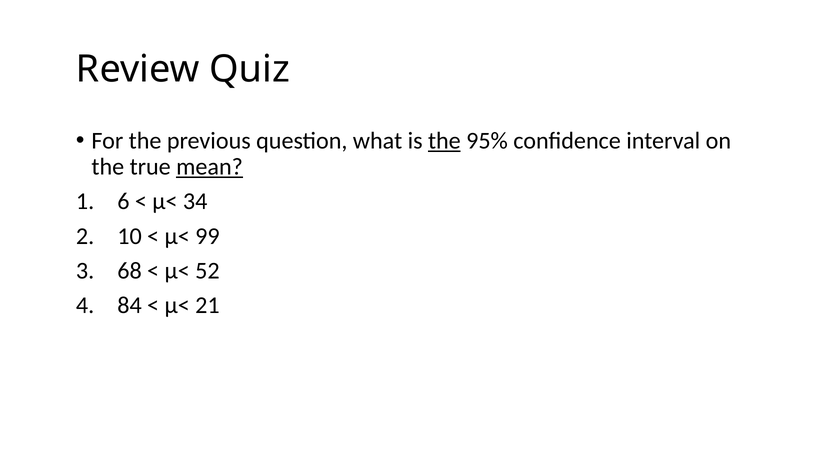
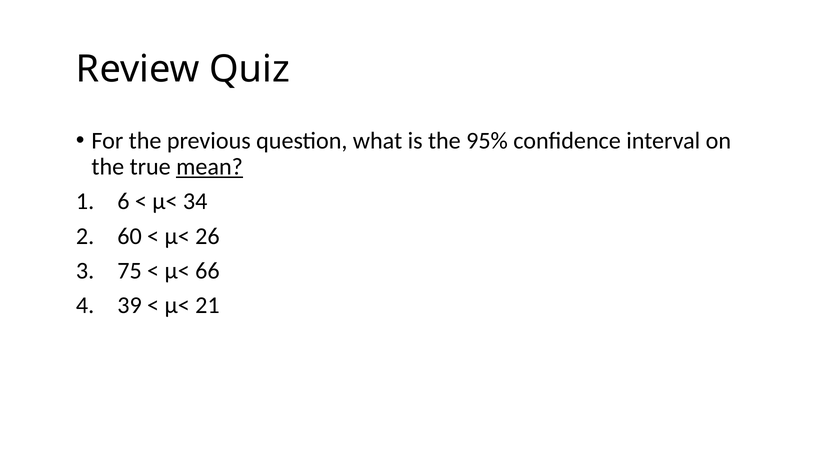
the underline: present -> none (444, 141)
10: 10 -> 60 (130, 236)
99: 99 -> 26 (207, 236)
68: 68 -> 75 (130, 271)
52: 52 -> 66 (207, 271)
84: 84 -> 39 (130, 306)
